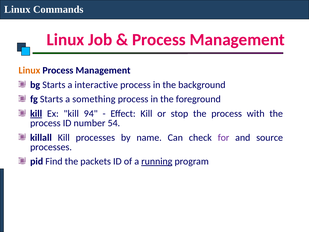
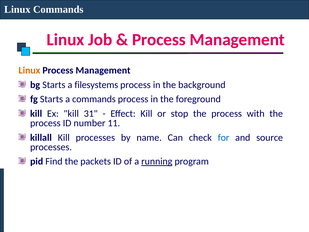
interactive: interactive -> filesystems (96, 85)
a something: something -> commands (94, 99)
kill underline: present -> none (36, 114)
94: 94 -> 31 (91, 114)
54: 54 -> 11 (114, 123)
for colour: purple -> blue (224, 137)
